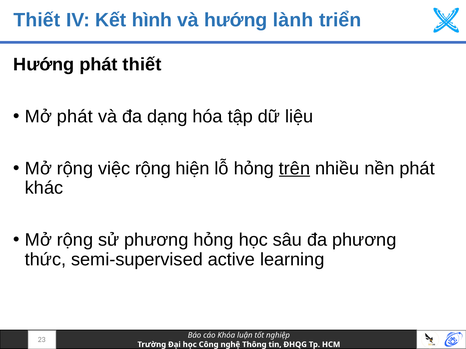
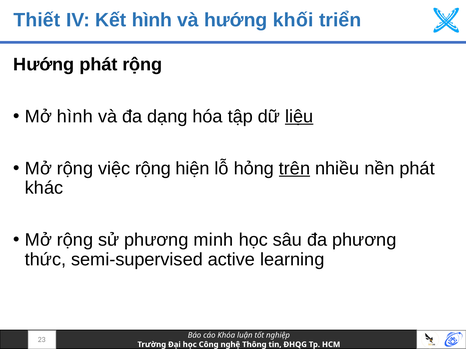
lành: lành -> khối (293, 20)
phát thiết: thiết -> rộng (142, 65)
Mở phát: phát -> hình (75, 117)
liệu underline: none -> present (299, 117)
phương hỏng: hỏng -> minh (213, 240)
